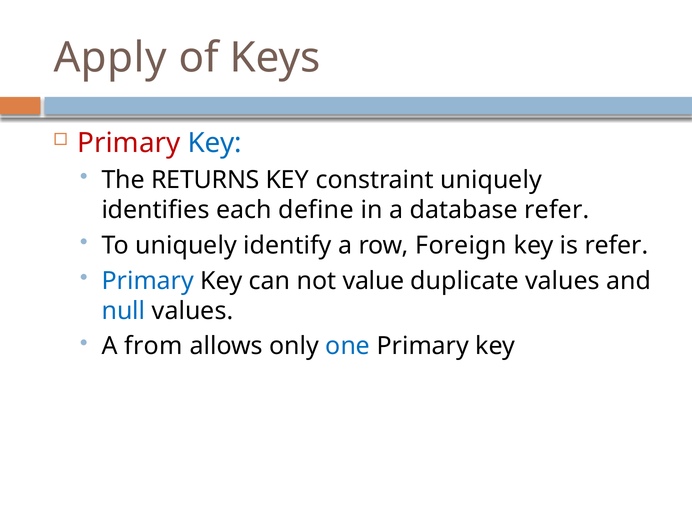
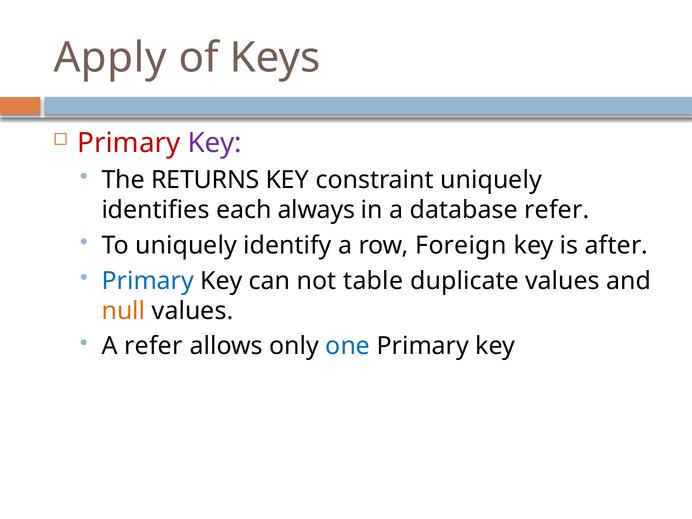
Key colour: blue -> purple (215, 143)
define: define -> always (316, 210)
is refer: refer -> after (616, 245)
value: value -> table (373, 281)
null colour: blue -> orange (124, 311)
A from: from -> refer (153, 346)
